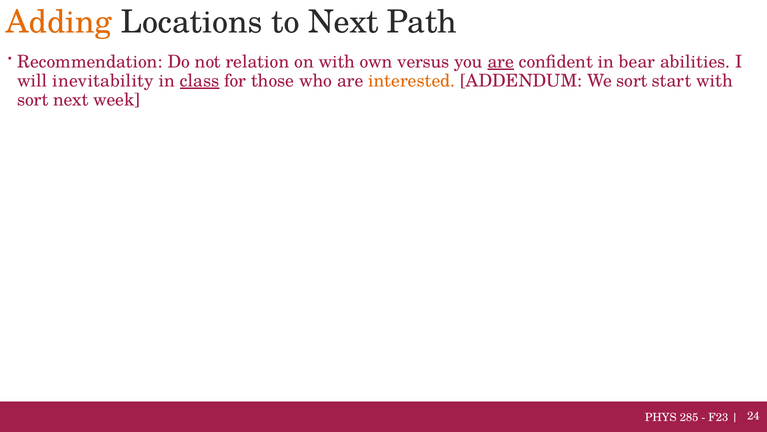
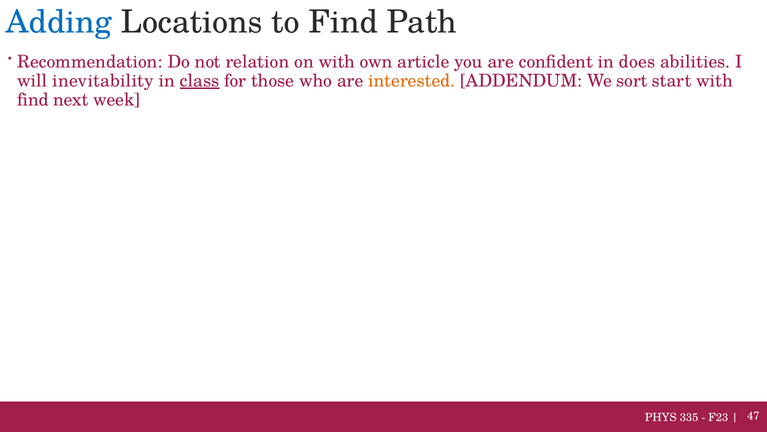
Adding colour: orange -> blue (59, 22)
to Next: Next -> Find (343, 22)
versus: versus -> article (423, 62)
are underline: present -> none (501, 62)
bear: bear -> does (637, 62)
sort: sort -> find (33, 100)
285: 285 -> 335 (689, 417)
24: 24 -> 47 (753, 415)
